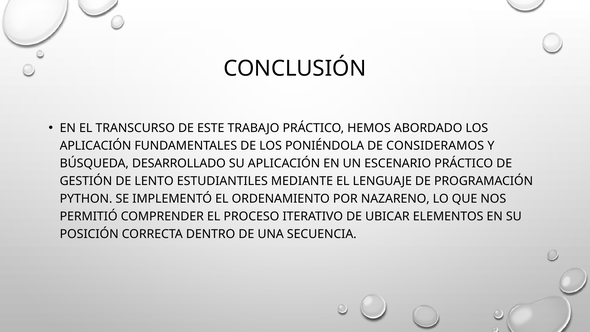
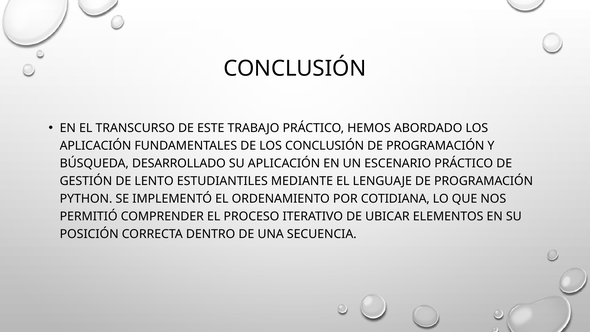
LOS PONIÉNDOLA: PONIÉNDOLA -> CONCLUSIÓN (325, 146)
CONSIDERAMOS: CONSIDERAMOS -> PROGRAMACIÓN (435, 146)
NAZARENO: NAZARENO -> COTIDIANA (395, 199)
